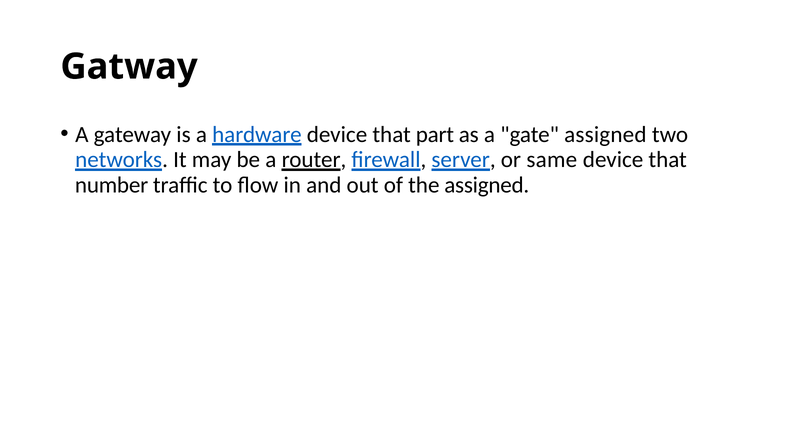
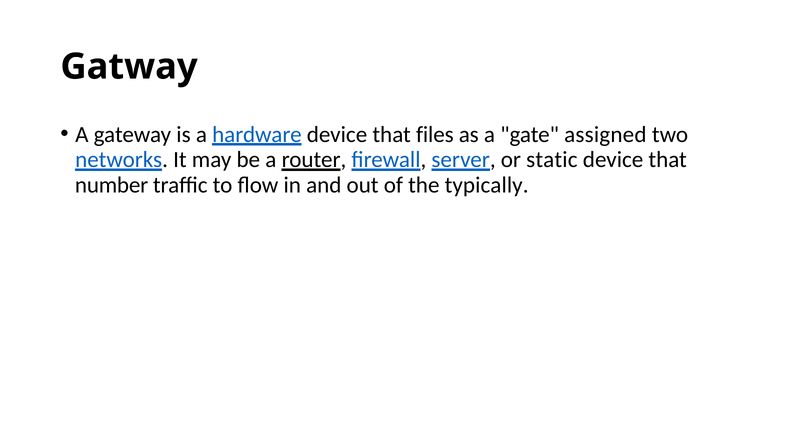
part: part -> files (435, 134)
same: same -> static (552, 160)
the assigned: assigned -> typically (487, 185)
